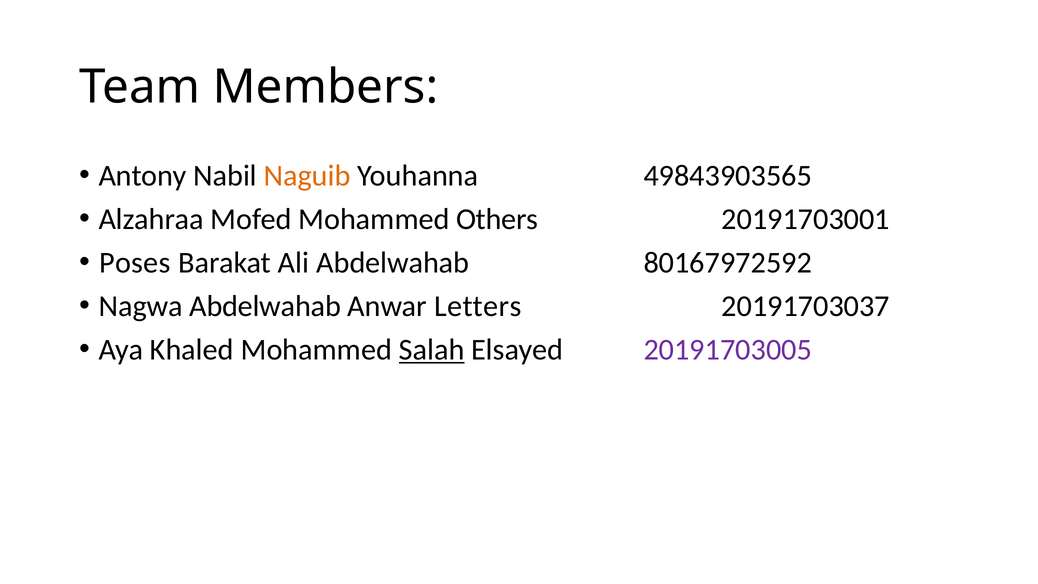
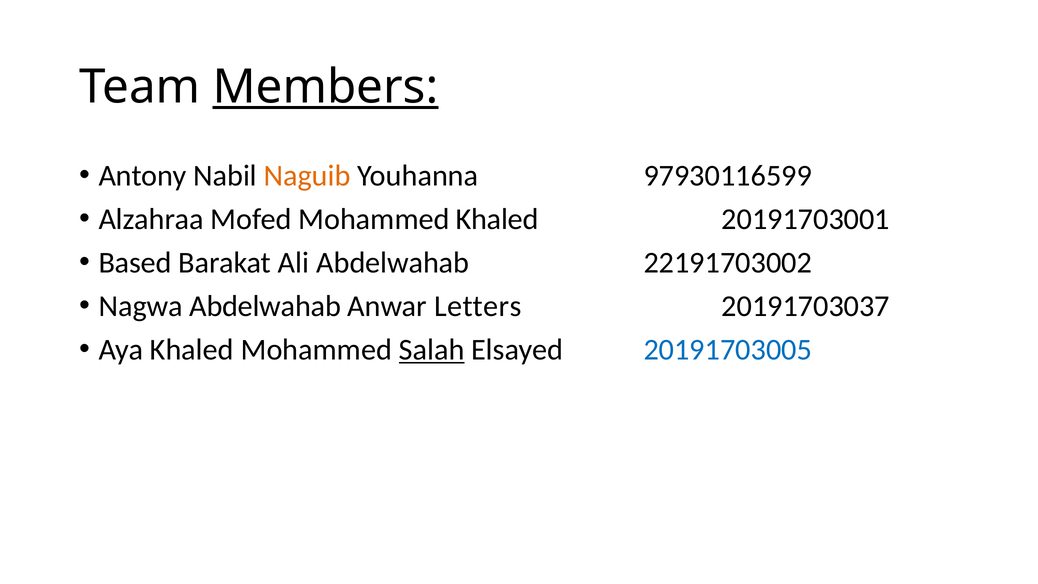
Members underline: none -> present (325, 87)
49843903565: 49843903565 -> 97930116599 (728, 175)
Mohammed Others: Others -> Khaled (497, 219)
Poses: Poses -> Based (135, 263)
80167972592: 80167972592 -> 22191703002 (728, 263)
20191703005 colour: purple -> blue (728, 350)
